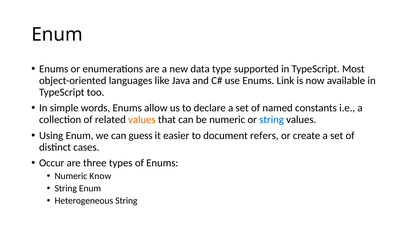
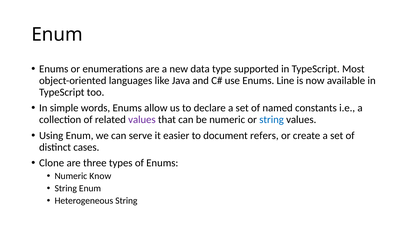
Link: Link -> Line (285, 81)
values colour: orange -> purple (142, 120)
guess: guess -> serve (141, 135)
Occur: Occur -> Clone (52, 163)
